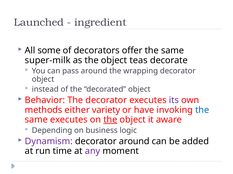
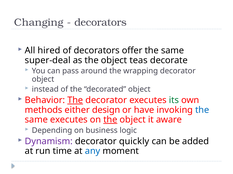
Launched: Launched -> Changing (39, 22)
ingredient: ingredient -> decorators (101, 22)
some: some -> hired (49, 51)
super-milk: super-milk -> super-deal (48, 60)
The underline: none -> present (75, 101)
its colour: purple -> green (174, 101)
variety: variety -> design (106, 110)
decorator around: around -> quickly (134, 142)
any colour: purple -> blue (93, 152)
